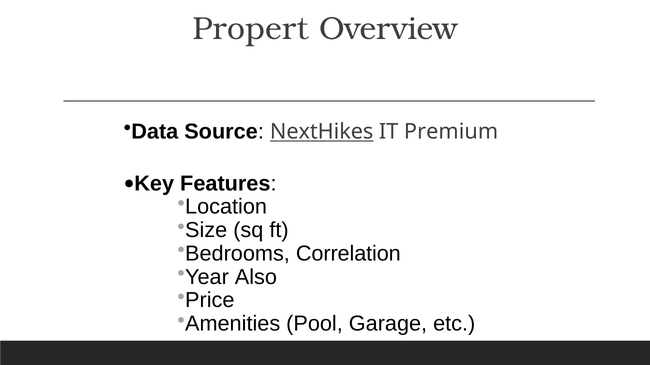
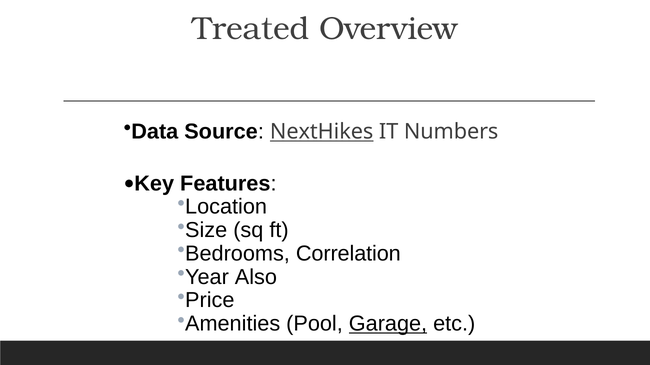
Propert: Propert -> Treated (251, 29)
Premium: Premium -> Numbers (451, 132)
Garage underline: none -> present (388, 324)
